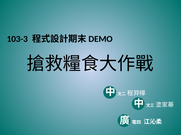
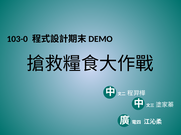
103-3: 103-3 -> 103-0 (17, 39)
